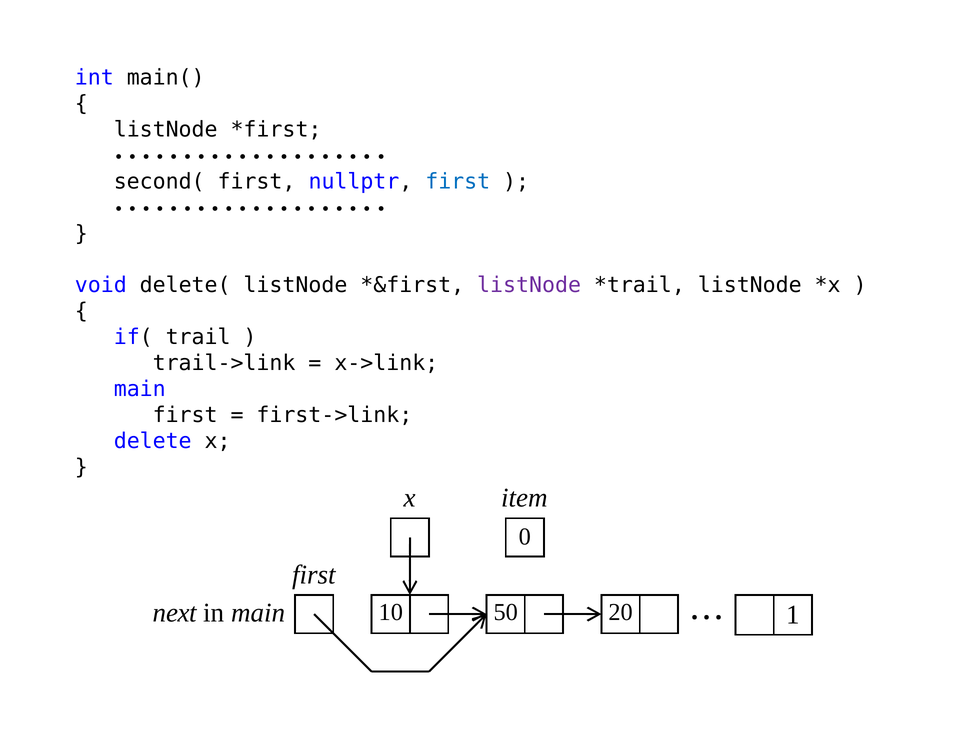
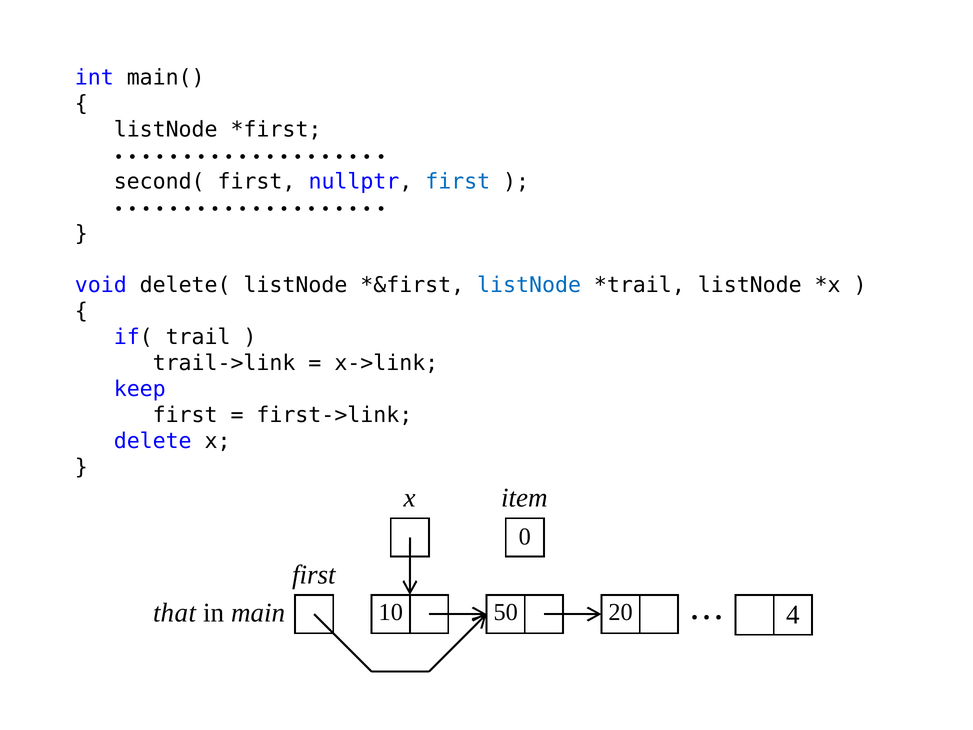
listNode colour: purple -> blue (529, 285)
main: main -> keep (140, 389)
next: next -> that (175, 613)
1: 1 -> 4 (793, 615)
